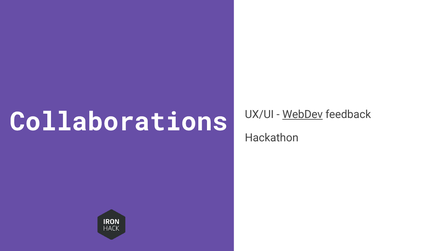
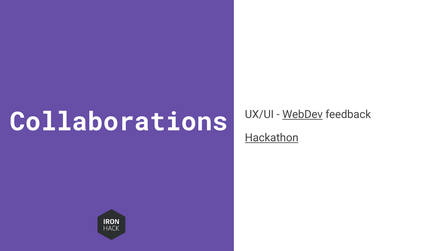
Hackathon underline: none -> present (272, 138)
